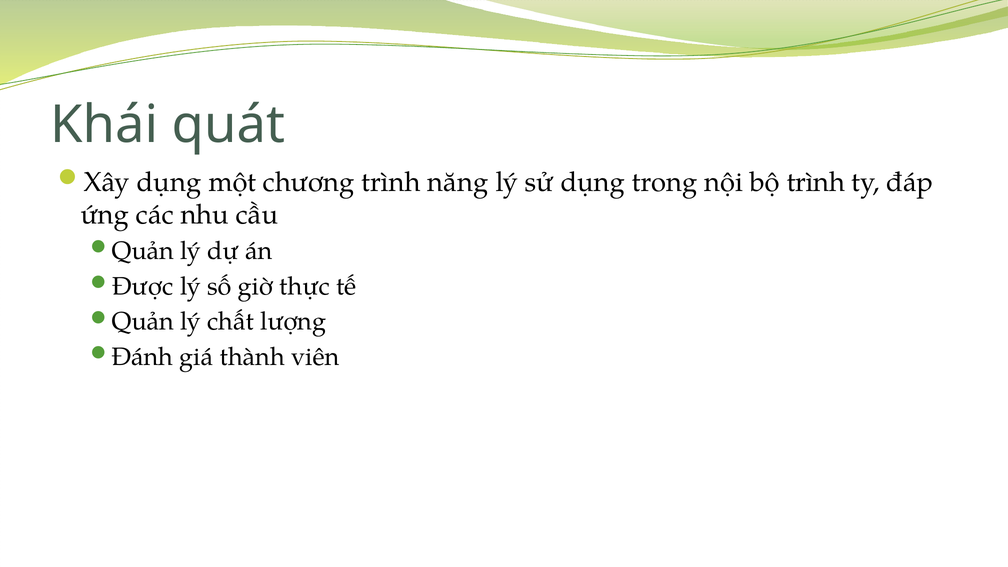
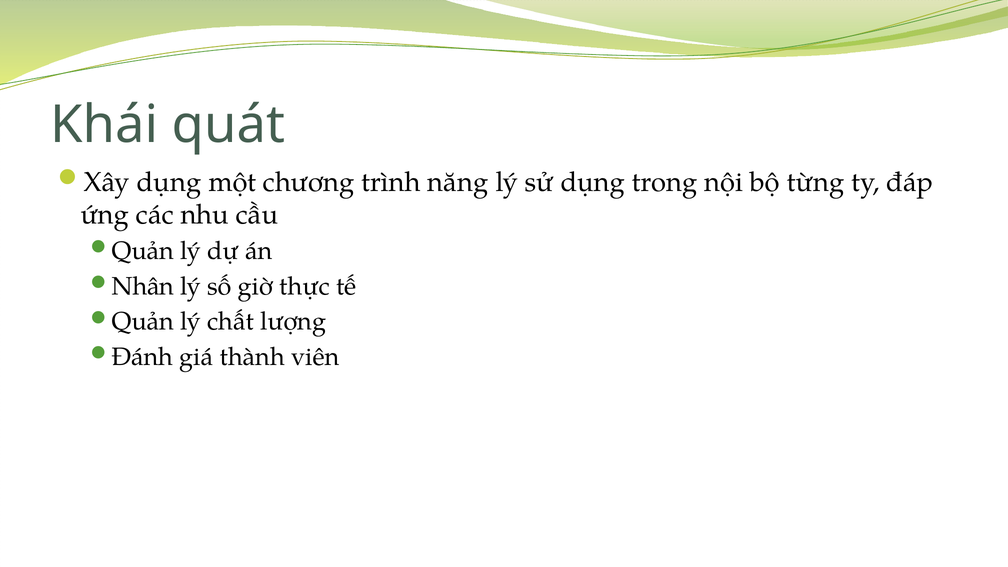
bộ trình: trình -> từng (816, 182)
Được: Được -> Nhân (143, 286)
